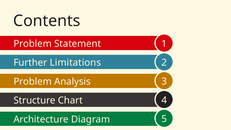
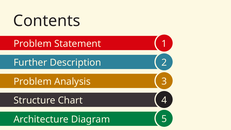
Limitations: Limitations -> Description (75, 63)
